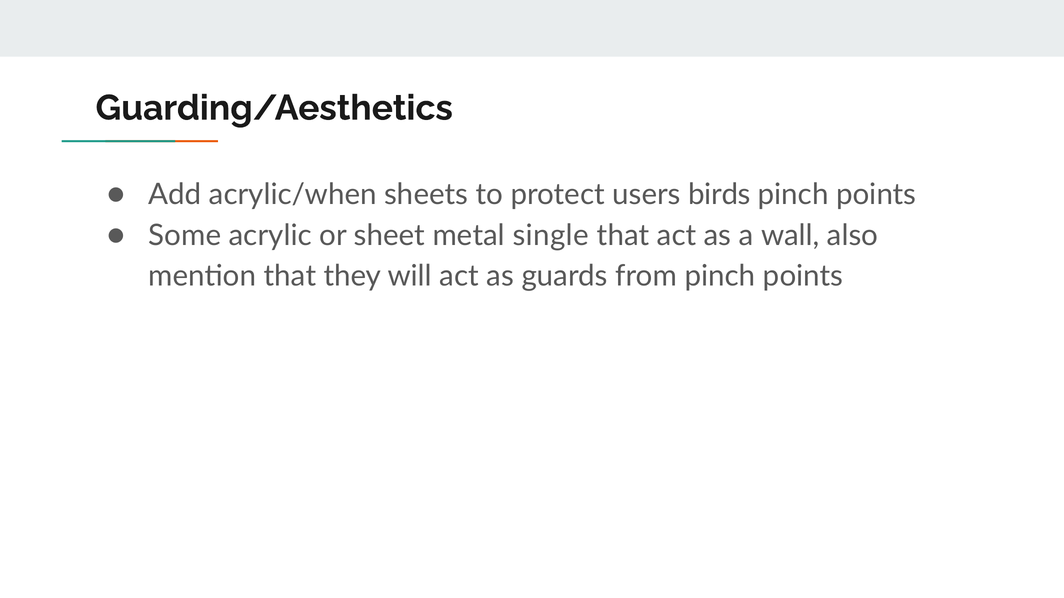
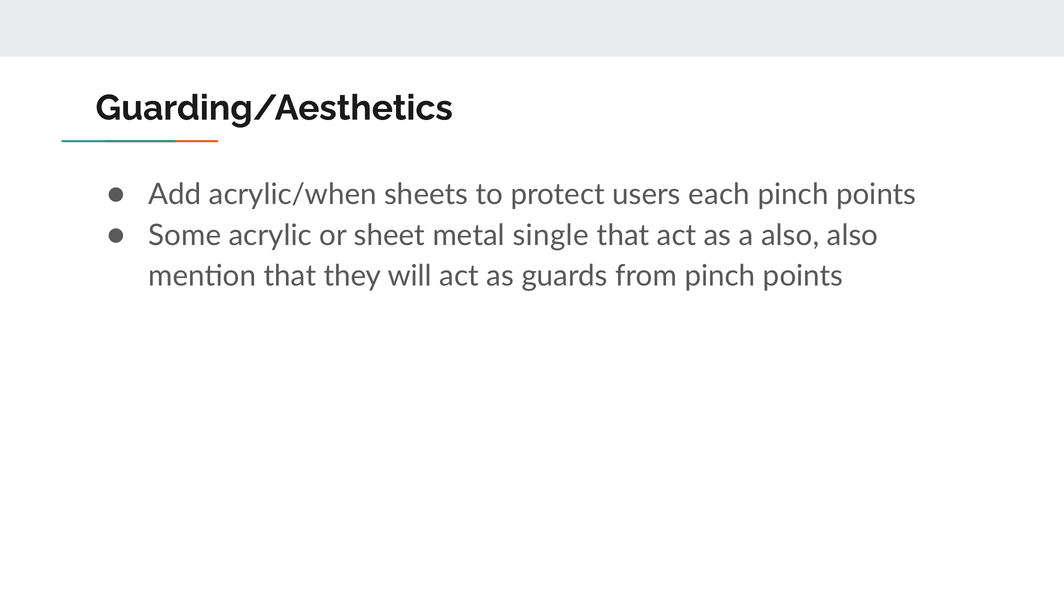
birds: birds -> each (719, 195)
a wall: wall -> also (790, 236)
